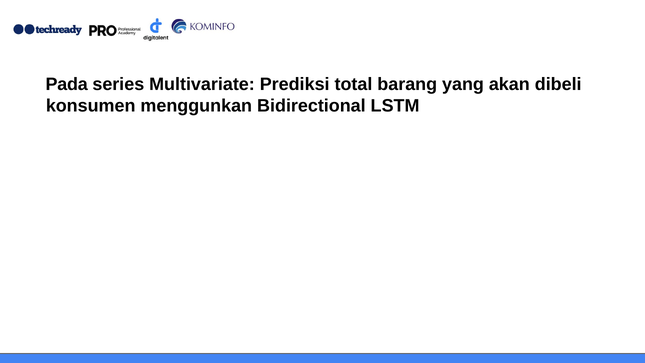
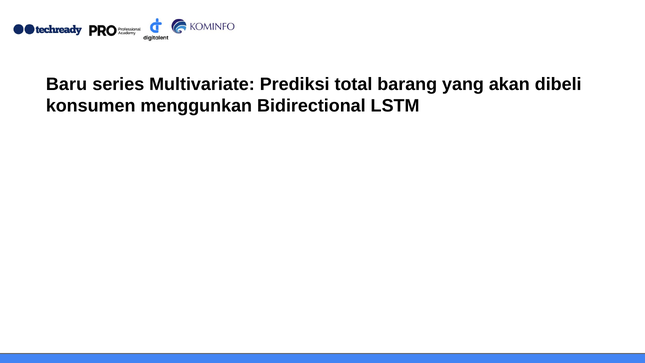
Pada: Pada -> Baru (67, 84)
